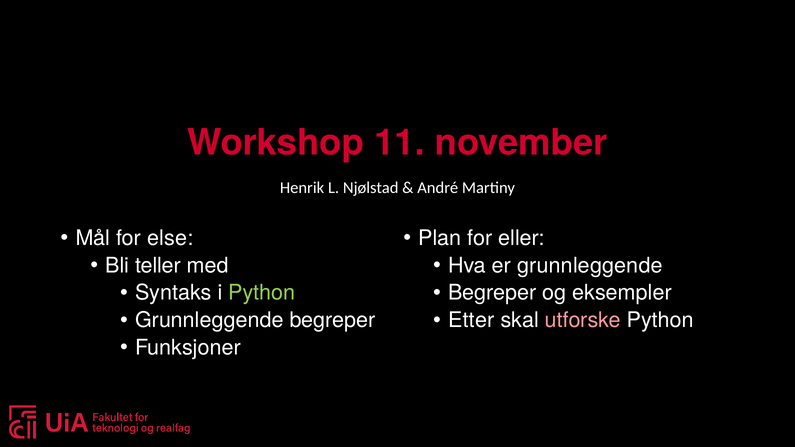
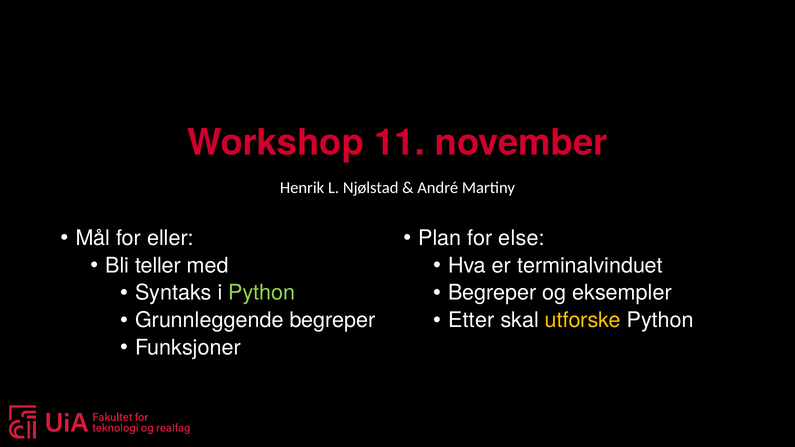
else: else -> eller (170, 238)
eller: eller -> else (522, 238)
er grunnleggende: grunnleggende -> terminalvinduet (590, 266)
utforske colour: pink -> yellow (583, 320)
